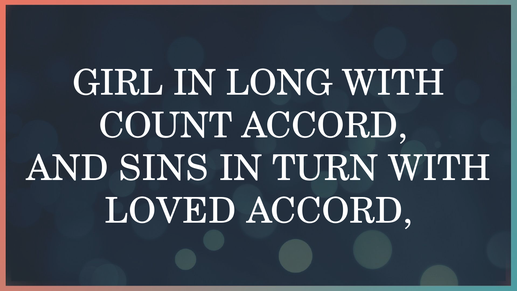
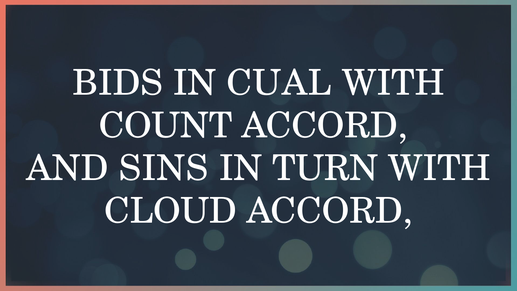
GIRL: GIRL -> BIDS (118, 83)
LONG: LONG -> CUAL (279, 83)
LOVED: LOVED -> CLOUD (171, 211)
